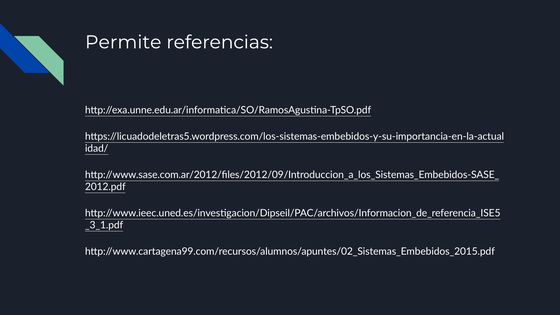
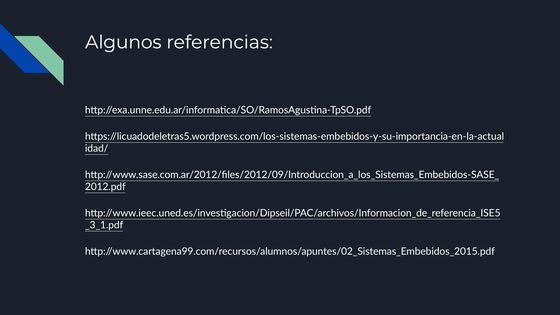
Permite: Permite -> Algunos (123, 42)
